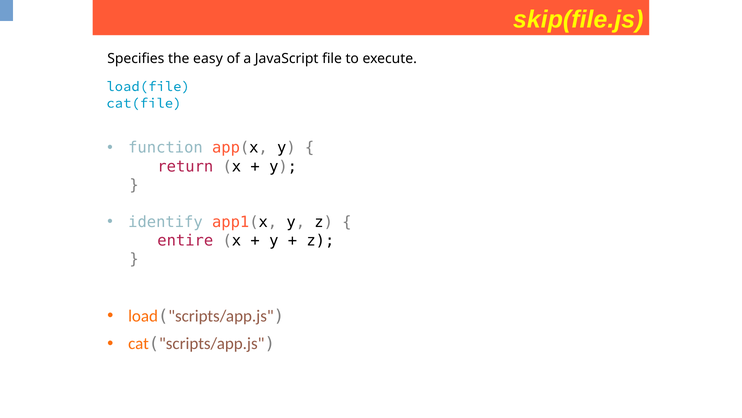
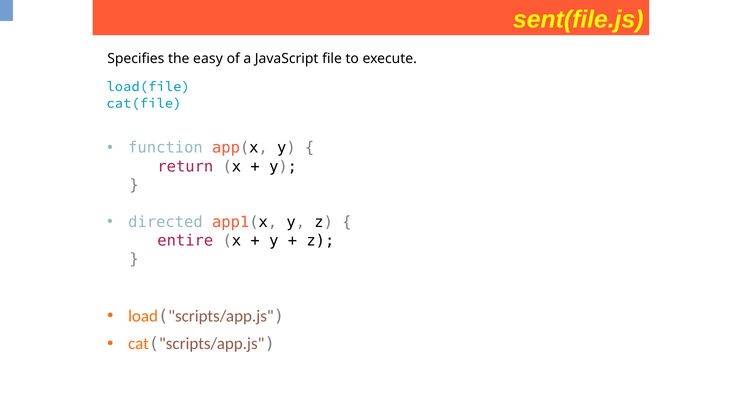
skip(file.js: skip(file.js -> sent(file.js (578, 19)
identify: identify -> directed (165, 222)
